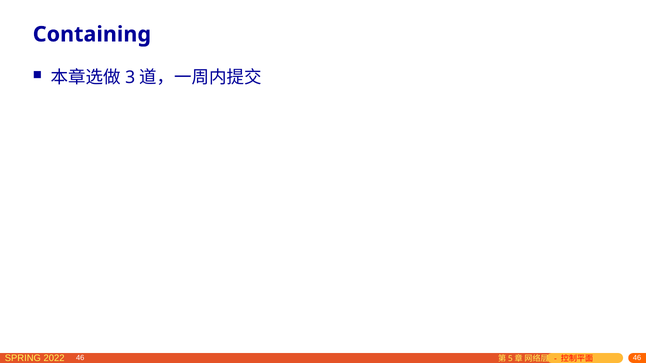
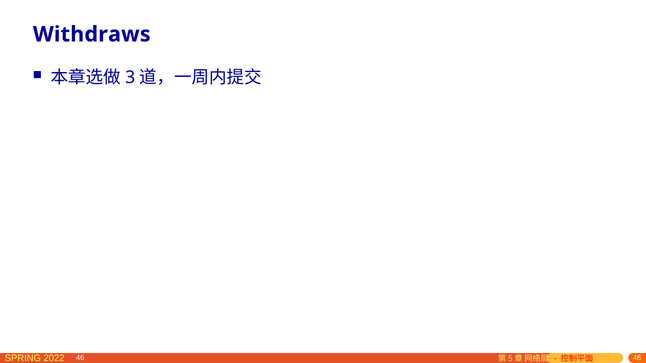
Containing: Containing -> Withdraws (92, 34)
